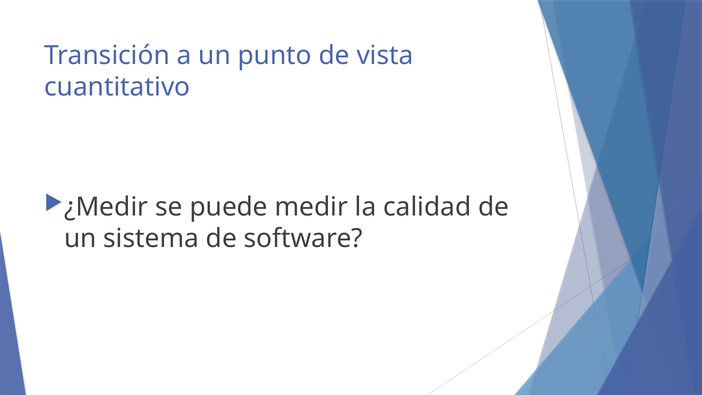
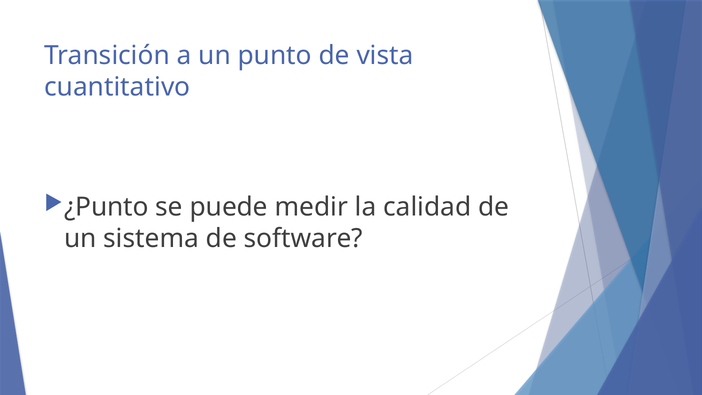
¿Medir: ¿Medir -> ¿Punto (106, 207)
